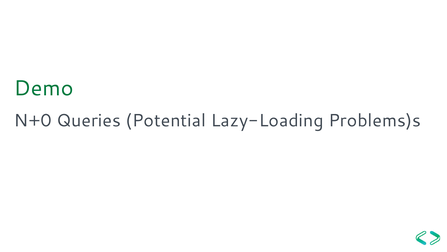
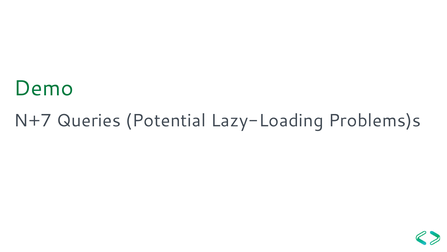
N+0: N+0 -> N+7 (33, 120)
